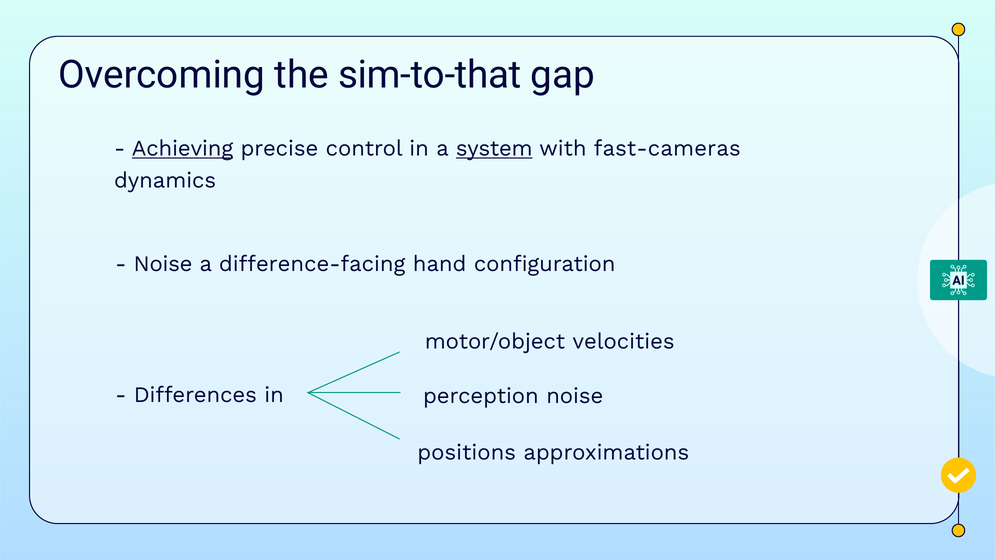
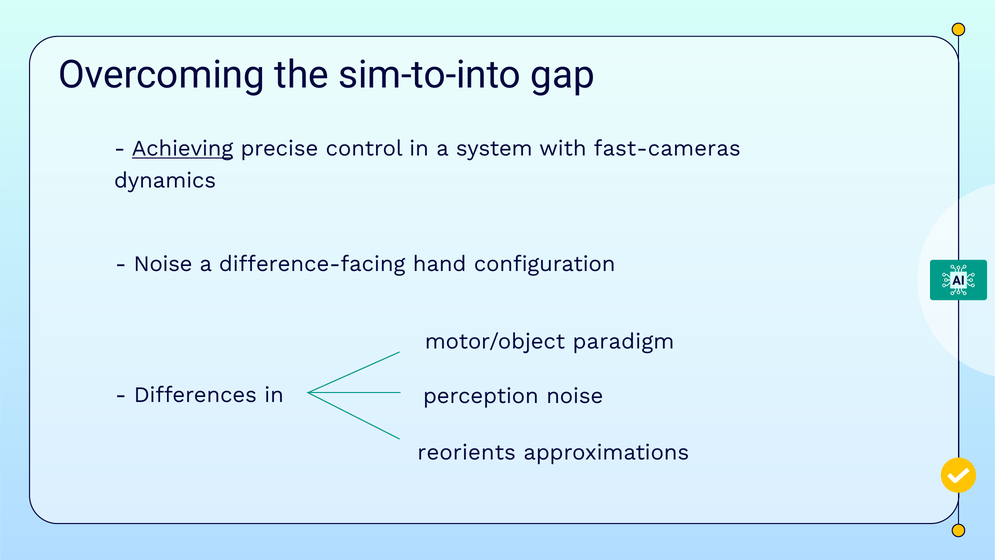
sim-to-that: sim-to-that -> sim-to-into (430, 75)
system underline: present -> none (494, 148)
velocities: velocities -> paradigm (623, 341)
positions: positions -> reorients (467, 452)
